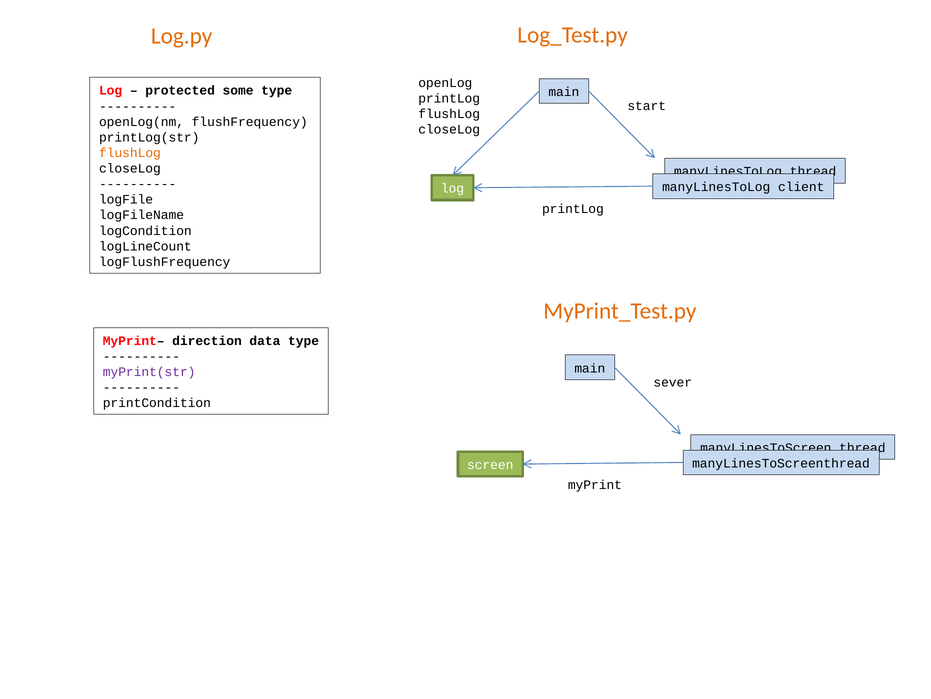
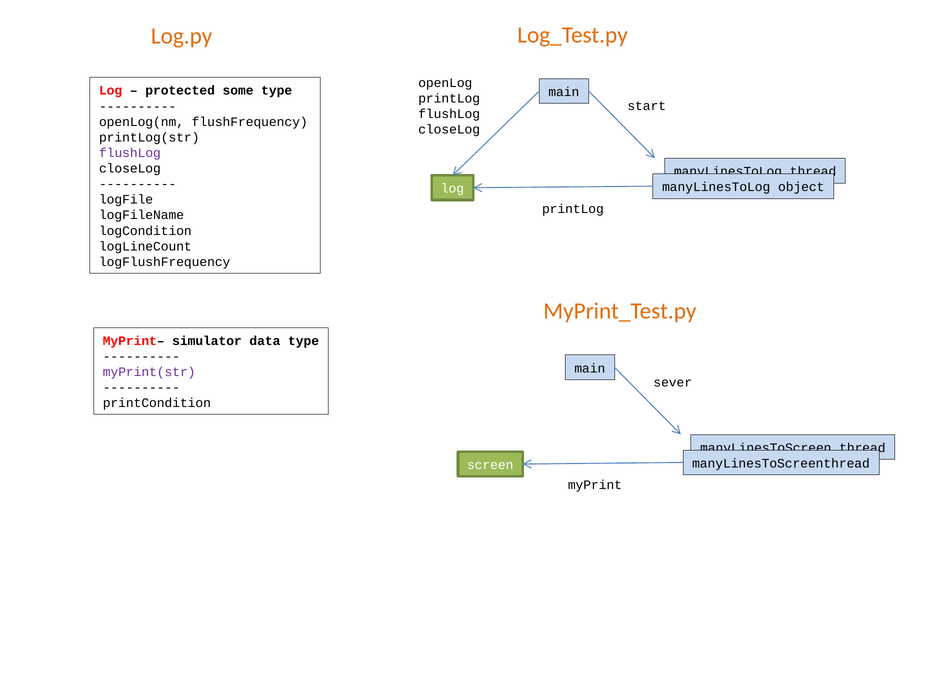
flushLog colour: orange -> purple (130, 153)
client: client -> object (801, 187)
direction: direction -> simulator (207, 340)
